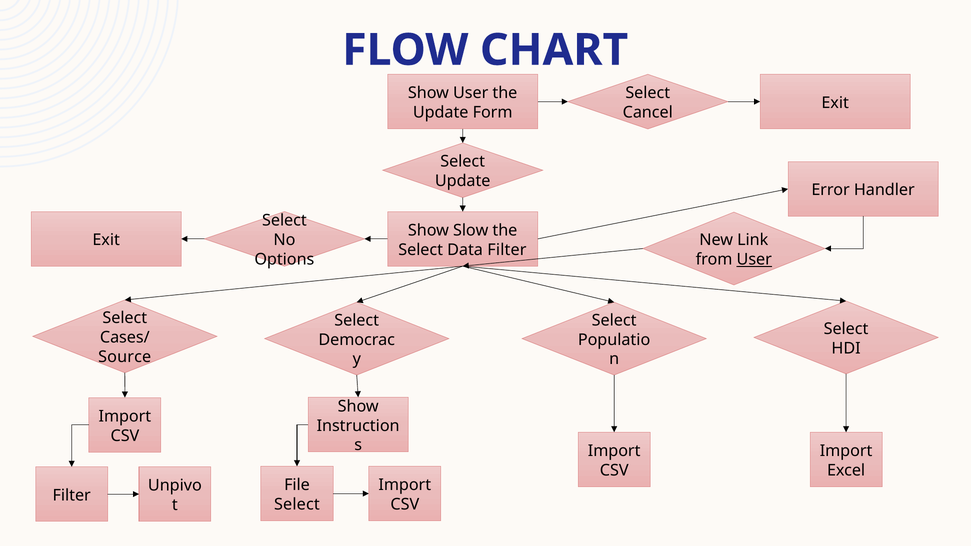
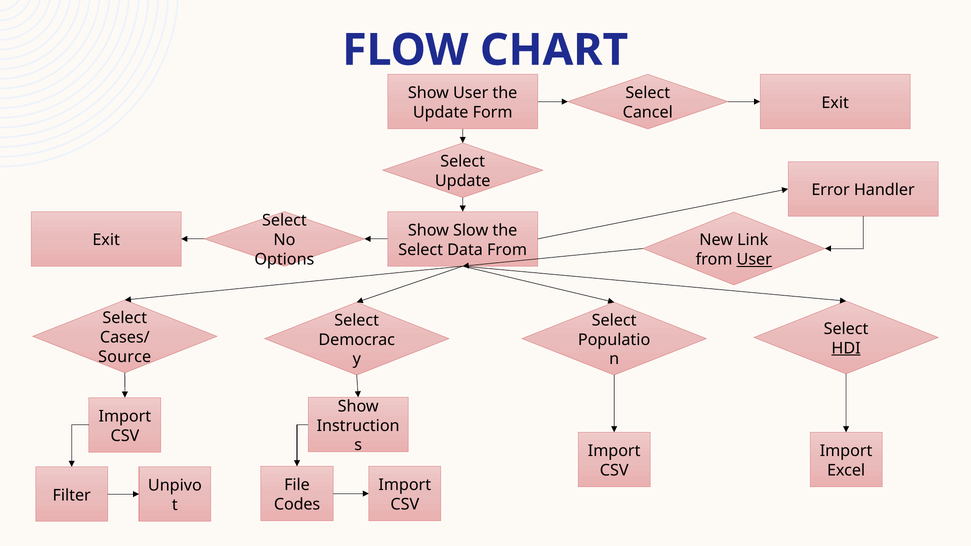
Data Filter: Filter -> From (507, 250)
HDI underline: none -> present (846, 348)
Select: Select -> Codes (297, 505)
